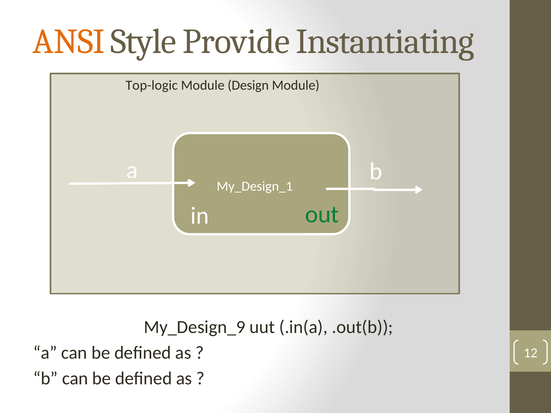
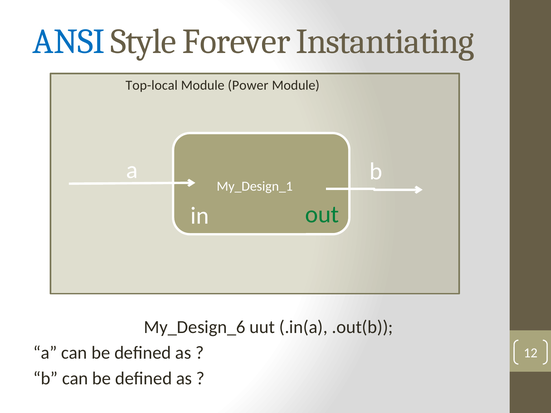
ANSI colour: orange -> blue (69, 41)
Provide: Provide -> Forever (236, 41)
Top-logic: Top-logic -> Top-local (152, 85)
Design: Design -> Power (248, 85)
My_Design_9: My_Design_9 -> My_Design_6 (195, 327)
